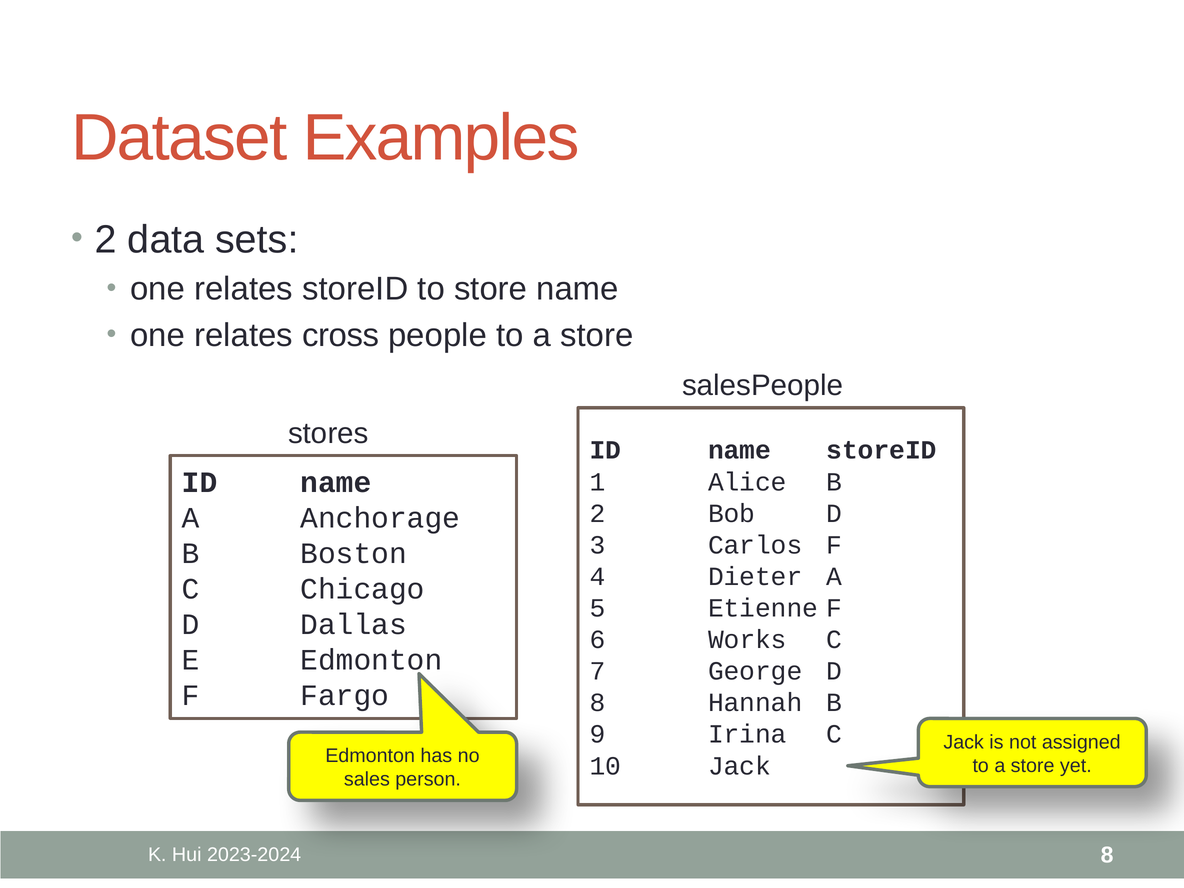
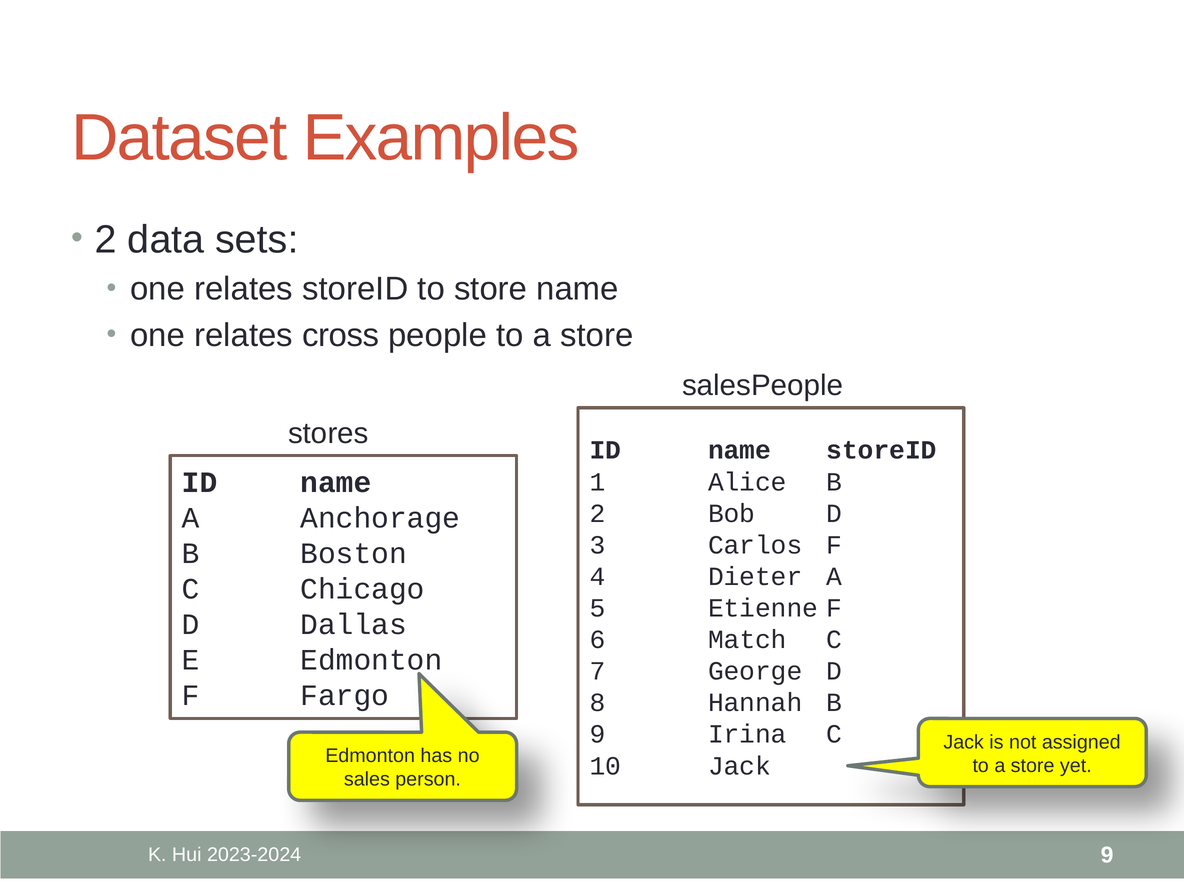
Works: Works -> Match (747, 640)
8: 8 -> 9 (1107, 855)
